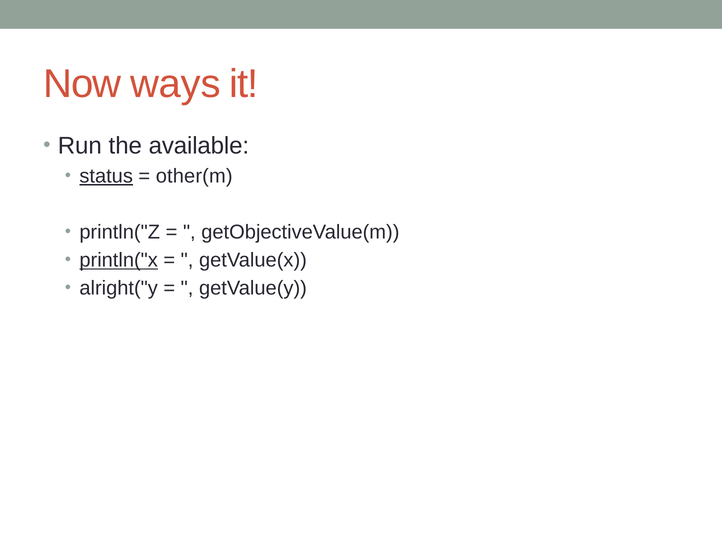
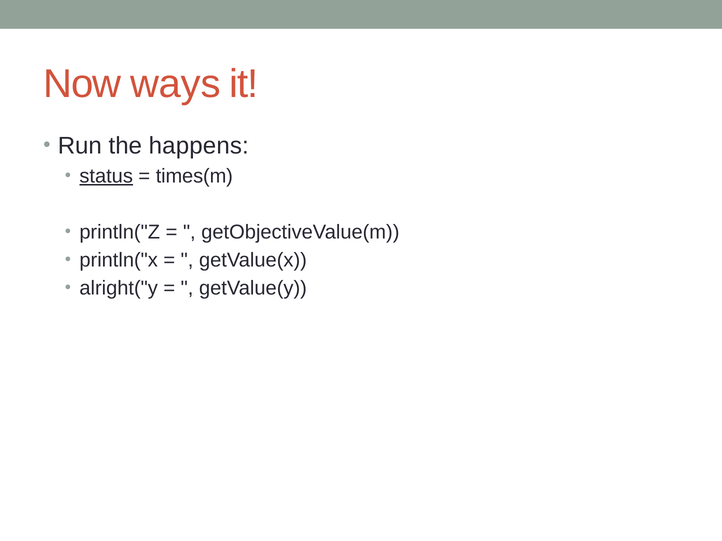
available: available -> happens (199, 146)
other(m: other(m -> times(m (194, 176)
println("x underline: present -> none (119, 261)
